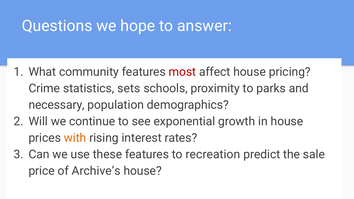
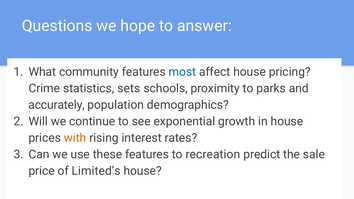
most colour: red -> blue (182, 72)
necessary: necessary -> accurately (57, 105)
Archive’s: Archive’s -> Limited’s (96, 171)
